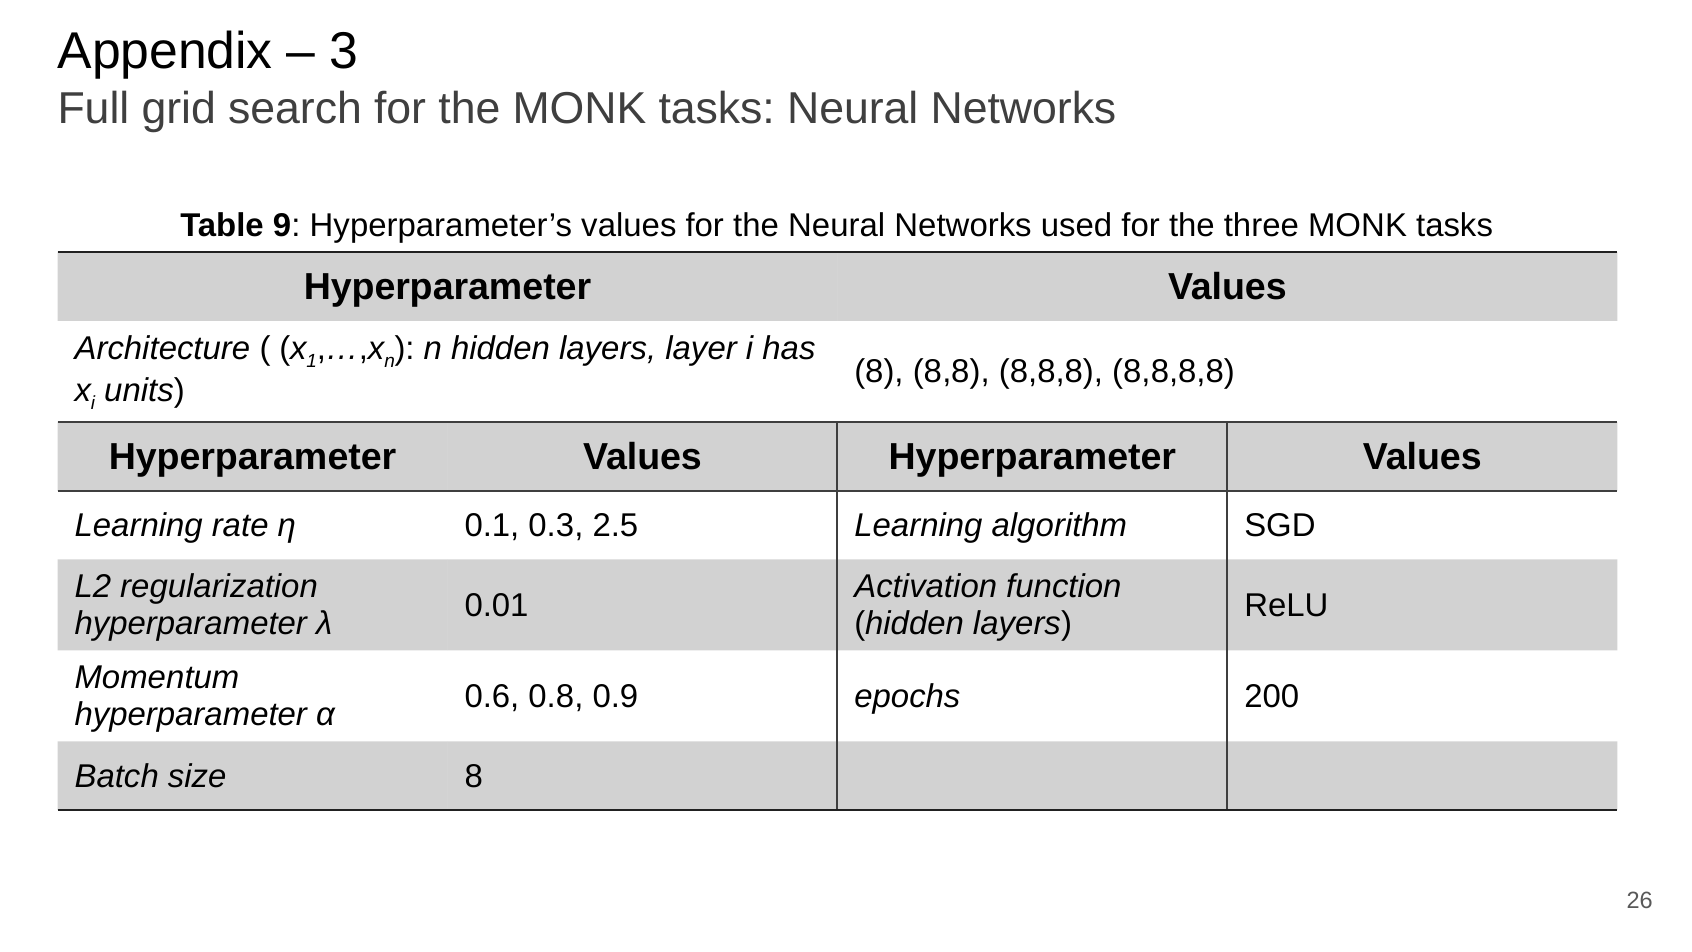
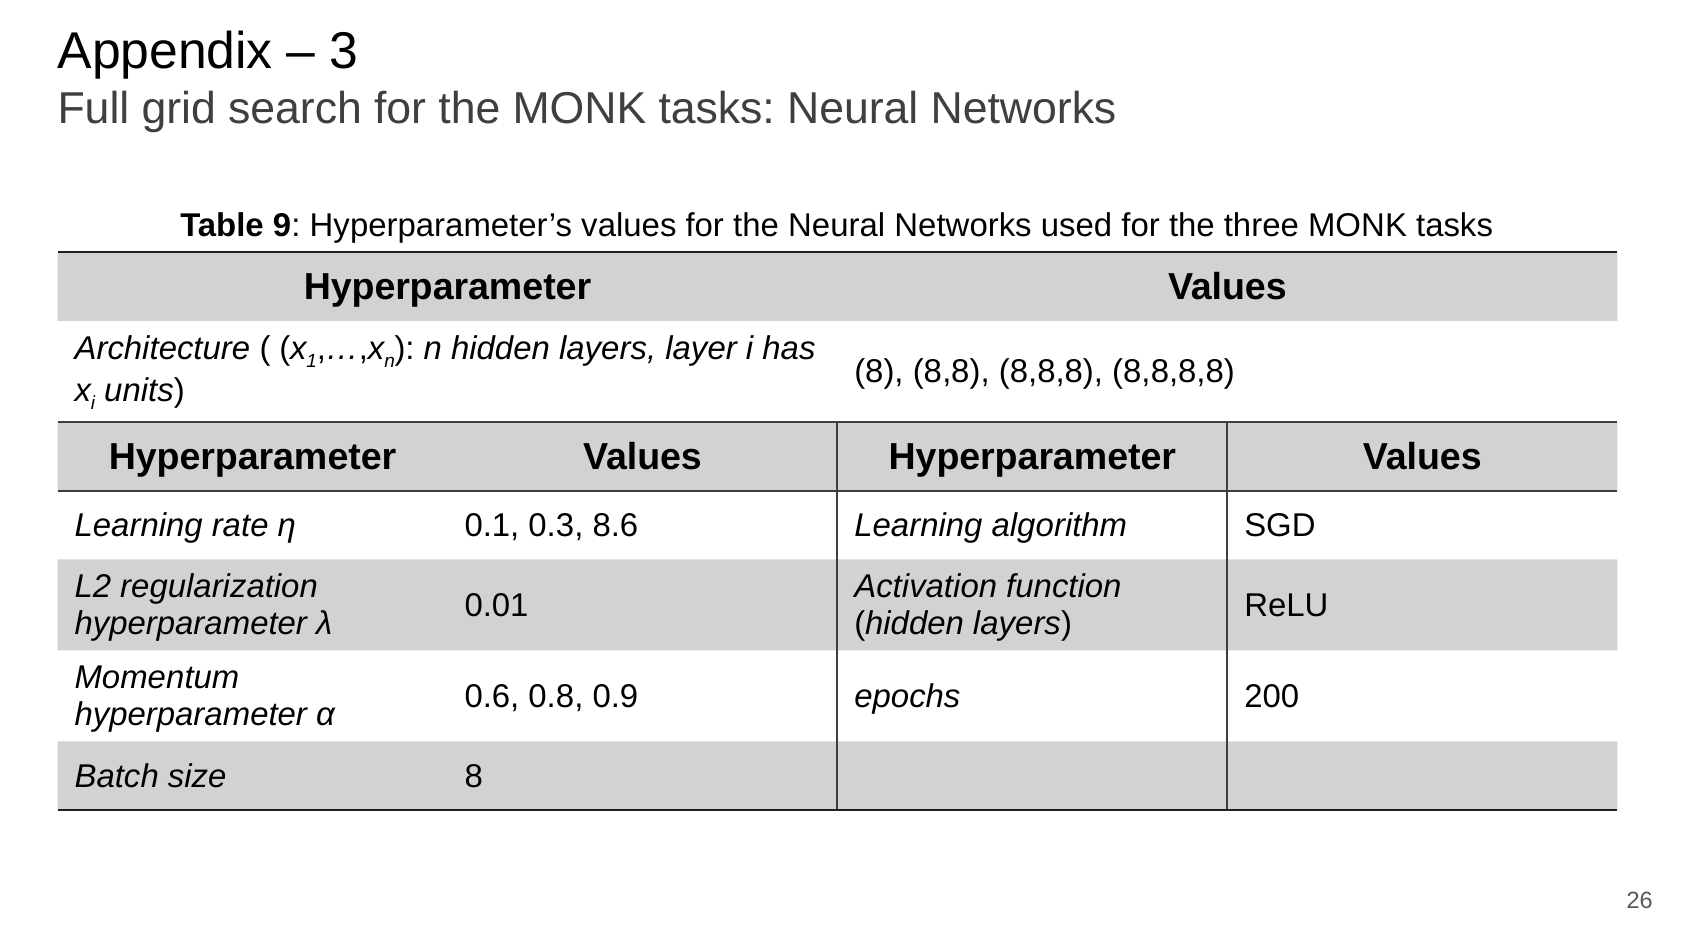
2.5: 2.5 -> 8.6 (615, 526)
